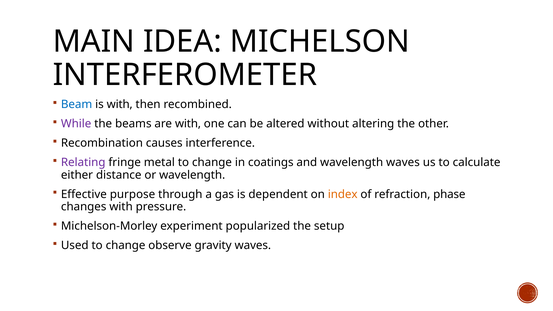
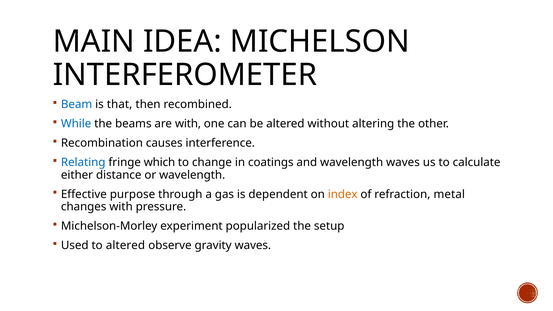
is with: with -> that (120, 104)
While colour: purple -> blue (76, 124)
Relating colour: purple -> blue (83, 163)
metal: metal -> which (159, 163)
phase: phase -> metal (449, 194)
Used to change: change -> altered (125, 245)
